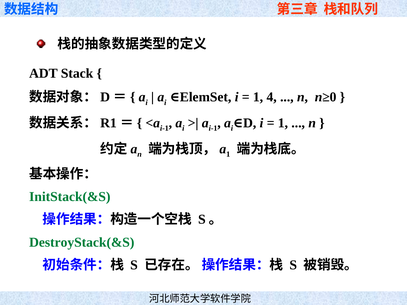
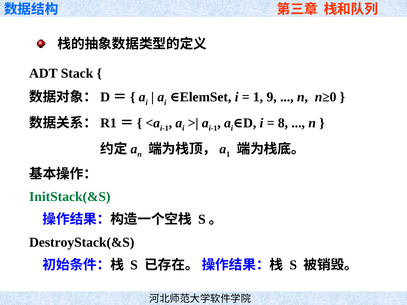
4: 4 -> 9 (272, 97)
1: 1 -> 8 (283, 123)
DestroyStack(&S colour: green -> black (82, 242)
